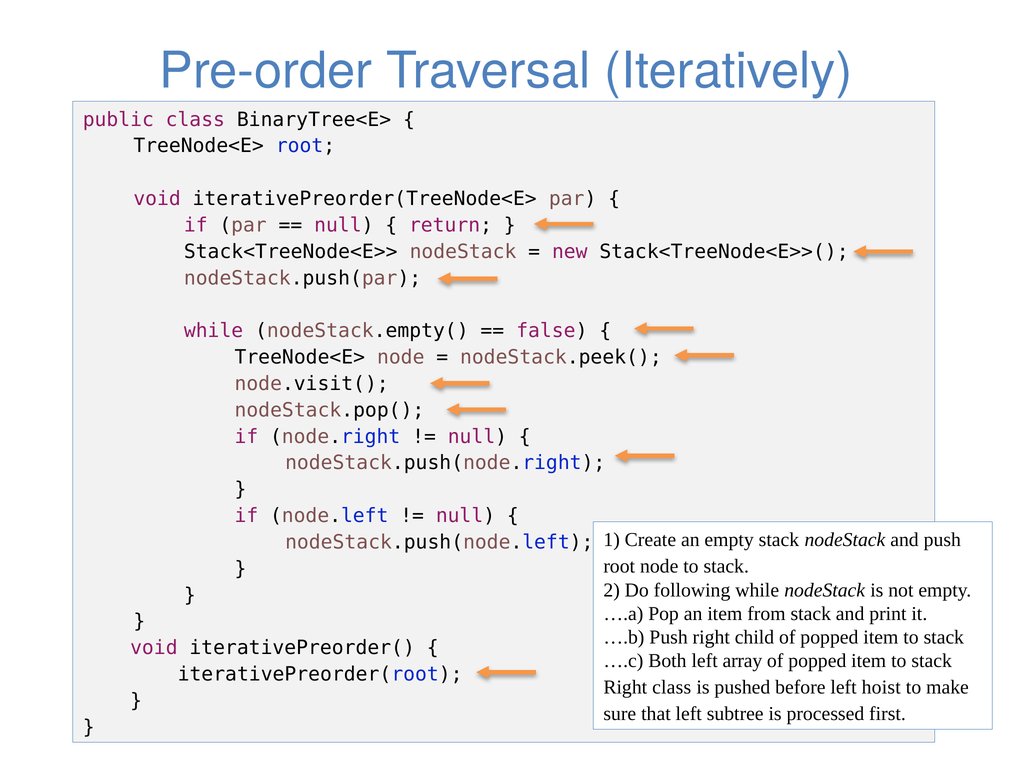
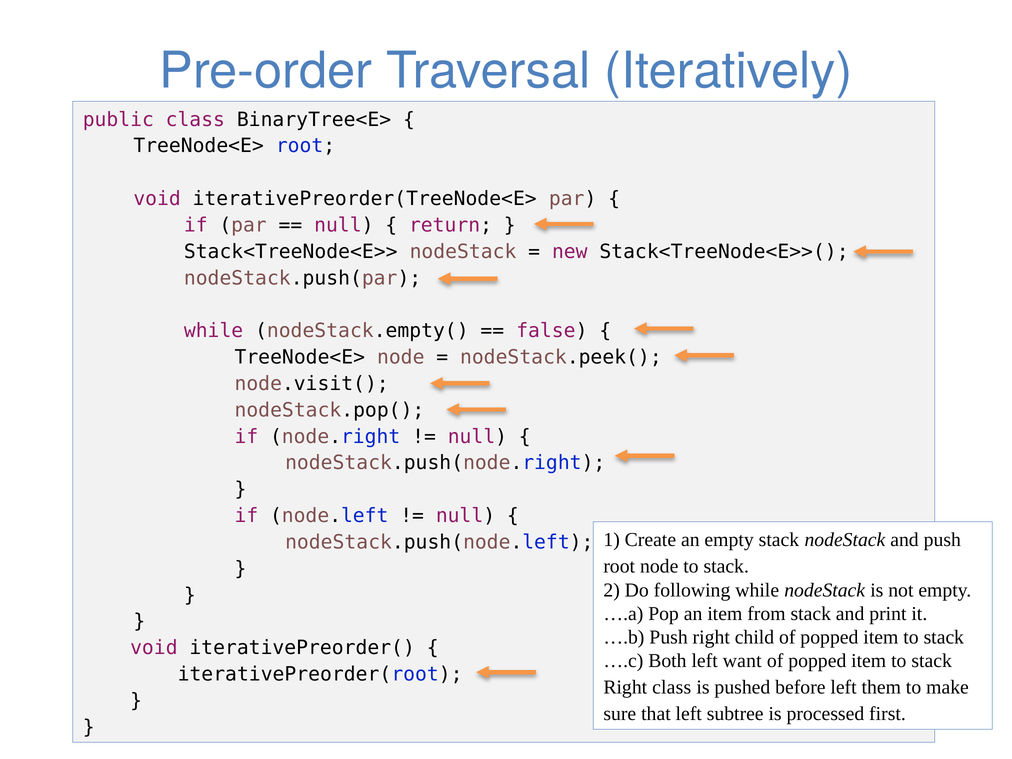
array: array -> want (742, 661)
hoist: hoist -> them (881, 687)
